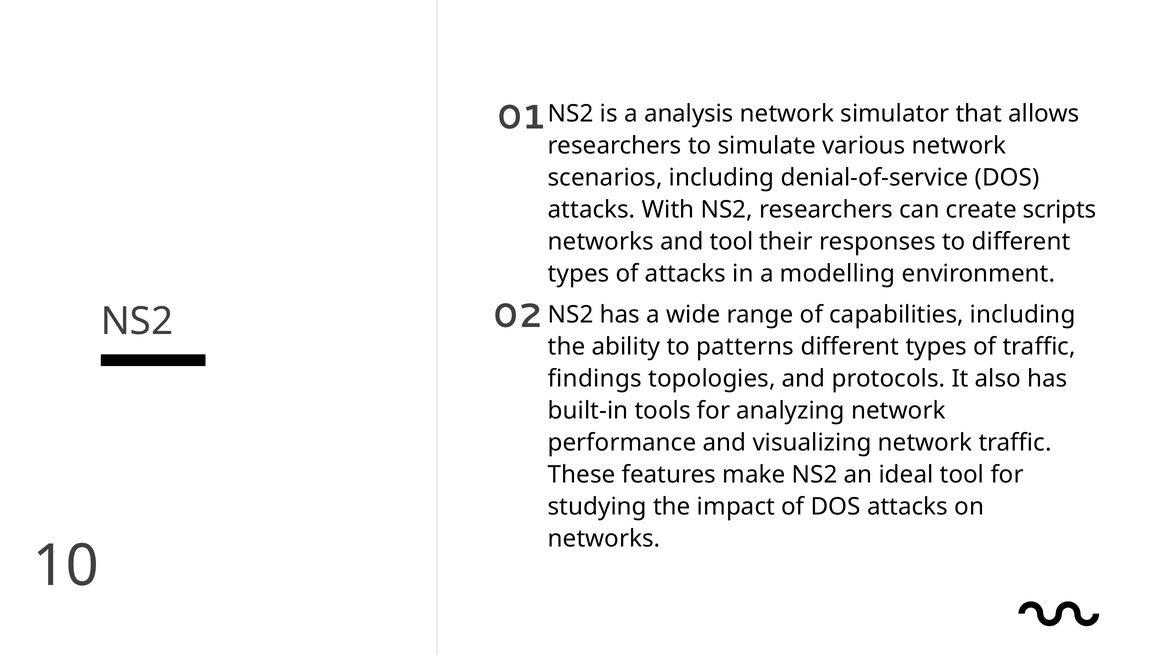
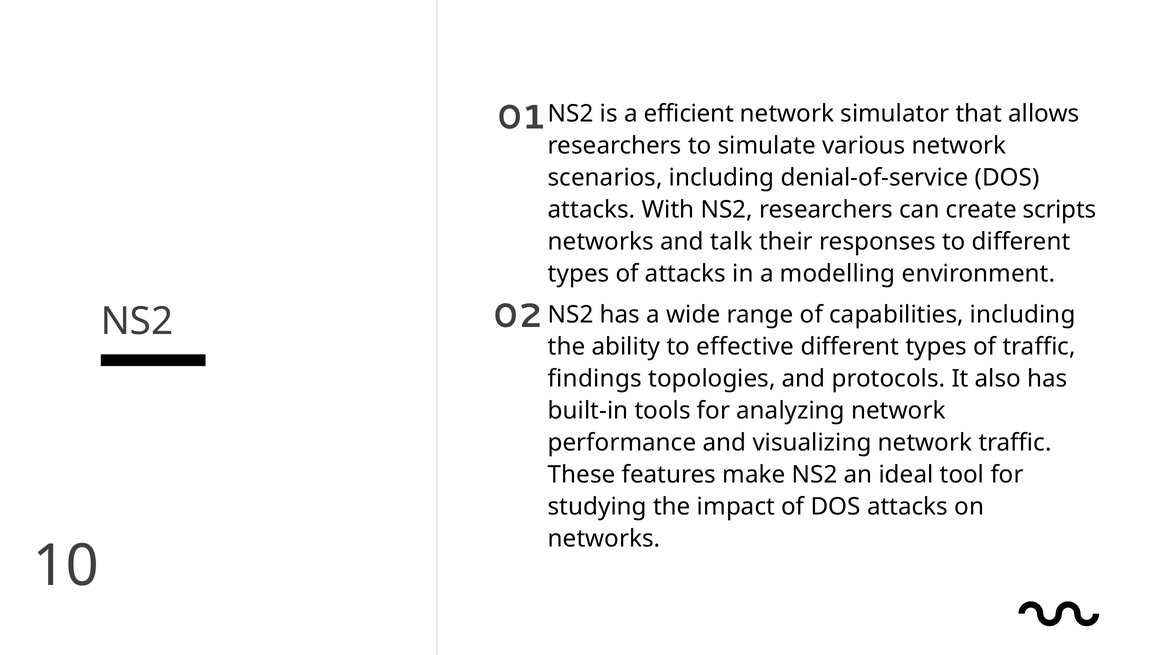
analysis: analysis -> efficient (689, 114)
and tool: tool -> talk (731, 242)
patterns: patterns -> effective (745, 346)
